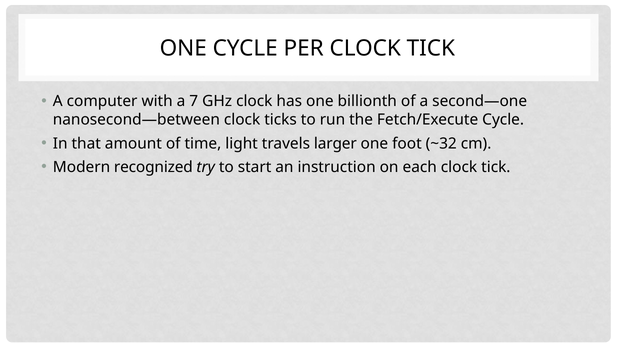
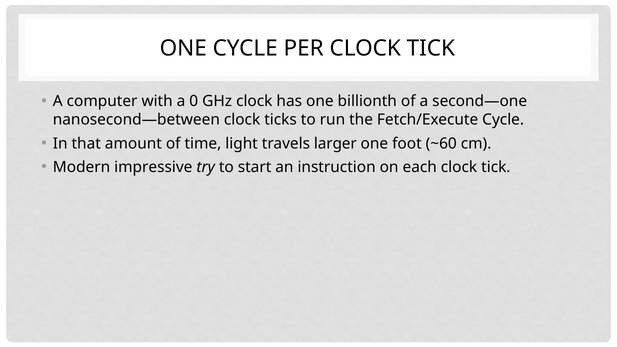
7: 7 -> 0 (194, 101)
~32: ~32 -> ~60 (441, 143)
recognized: recognized -> impressive (153, 167)
